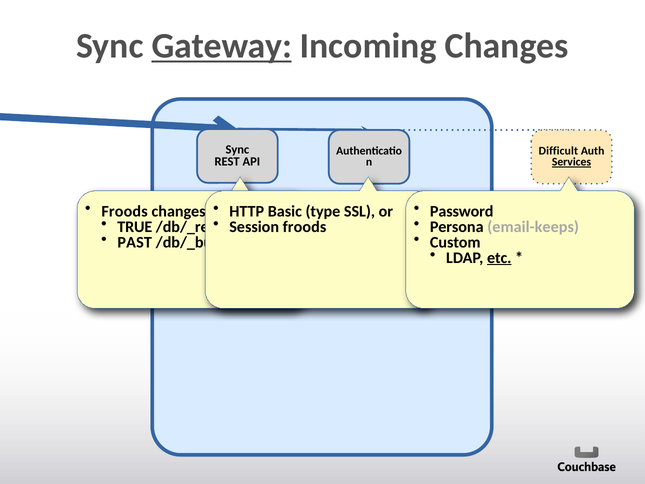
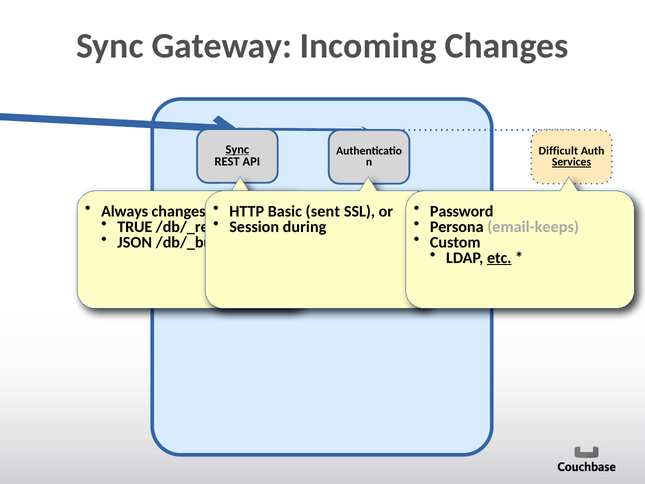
Gateway underline: present -> none (222, 46)
Sync underline: none -> present (237, 149)
Froods: Froods -> Always (125, 211)
type: type -> sent (323, 211)
froods: froods -> during (305, 227)
PAST: PAST -> JSON (135, 242)
